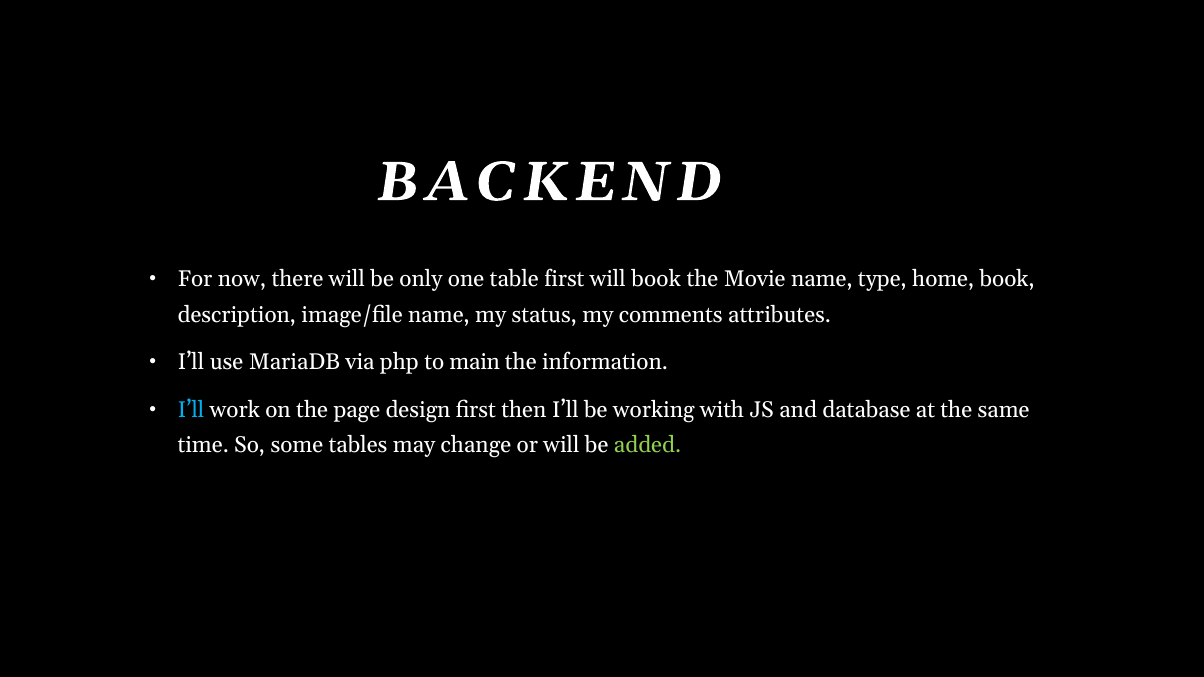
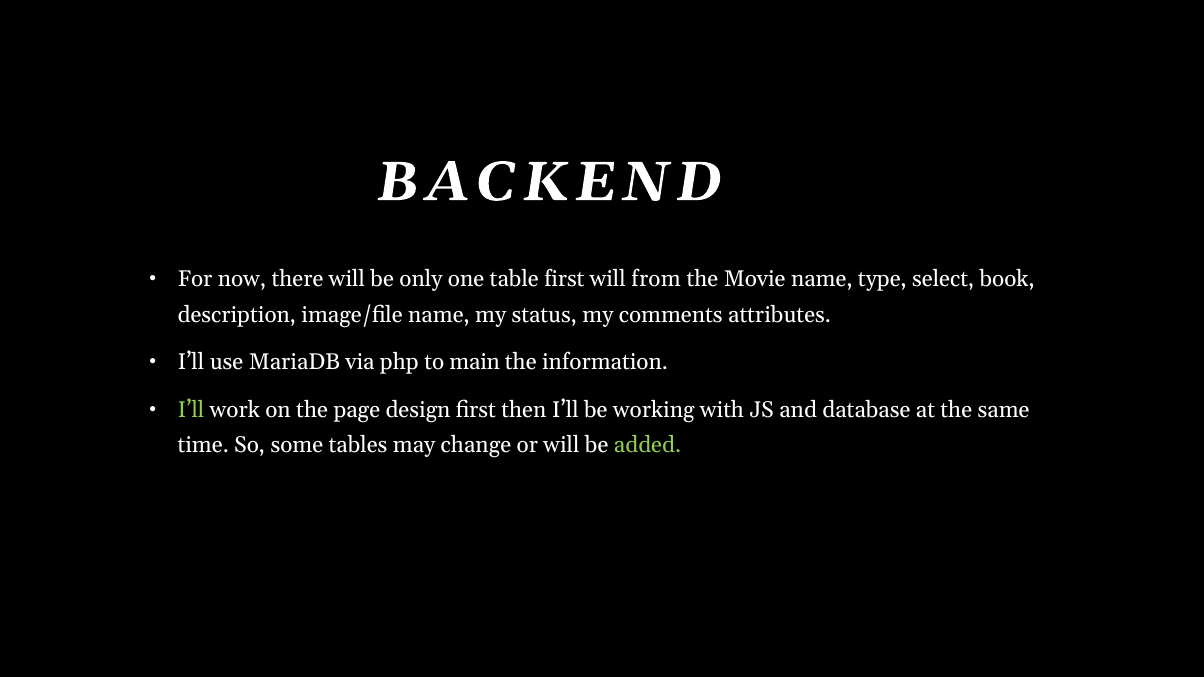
will book: book -> from (656, 280)
home: home -> select (943, 280)
I’ll colour: light blue -> light green (191, 410)
